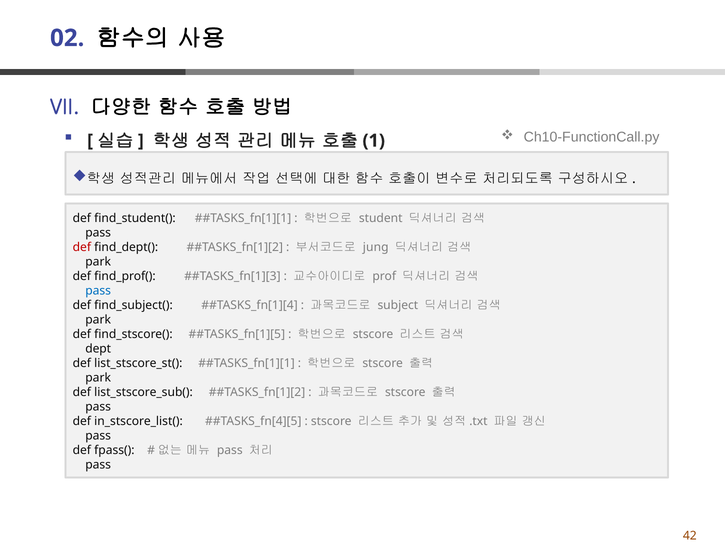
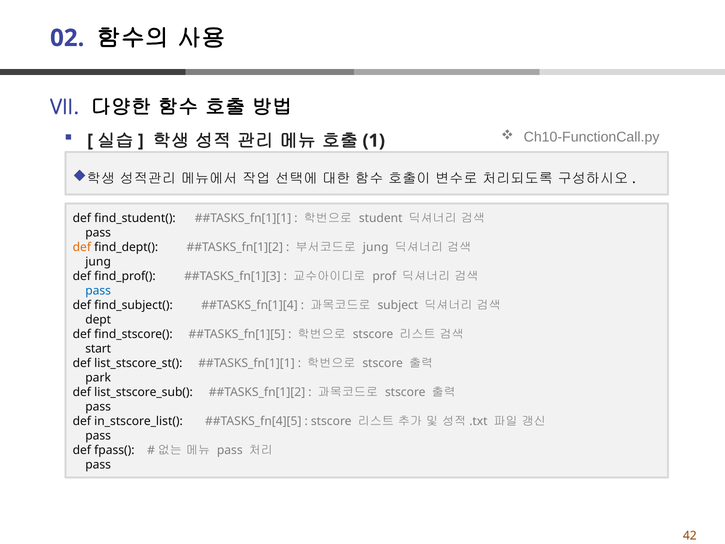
def colour: red -> orange (82, 247)
park: park -> jung (98, 261)
park: park -> dept (98, 319)
dept: dept -> start (98, 348)
